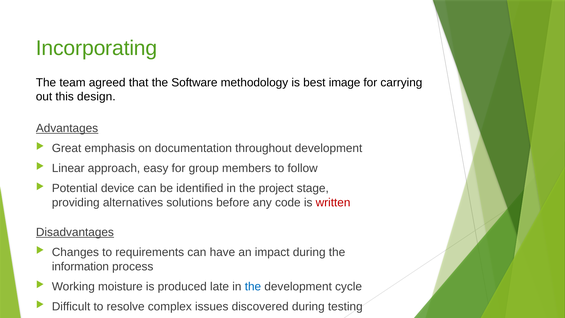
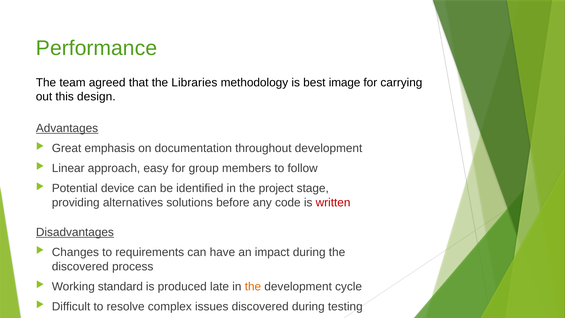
Incorporating: Incorporating -> Performance (97, 48)
Software: Software -> Libraries (194, 82)
information: information -> discovered (80, 266)
moisture: moisture -> standard (120, 286)
the colour: blue -> orange (253, 286)
